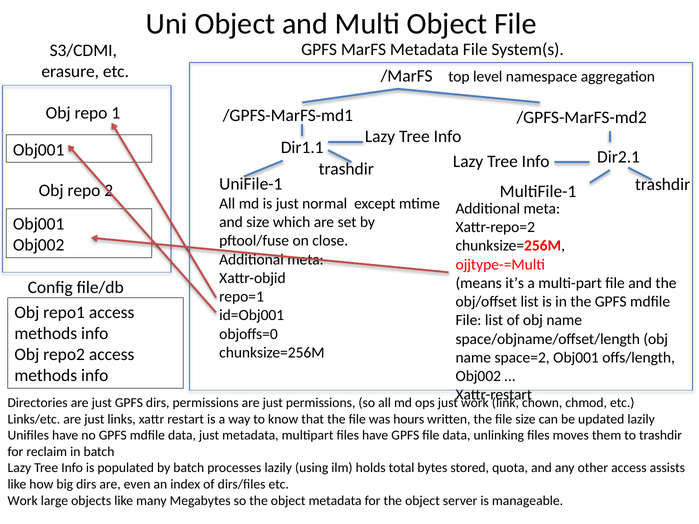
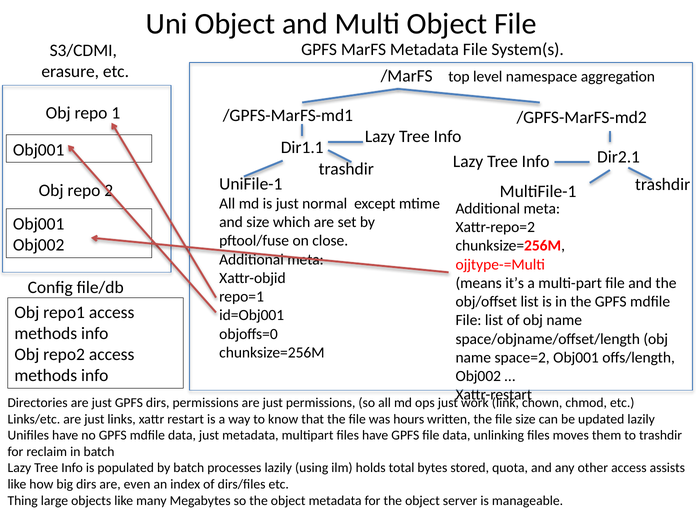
Work: Work -> Thing (23, 501)
